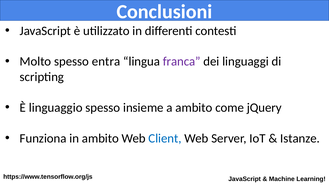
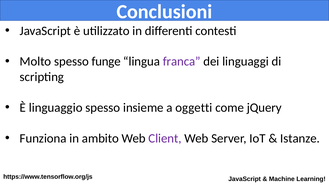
entra: entra -> funge (106, 62)
a ambito: ambito -> oggetti (194, 108)
Client colour: blue -> purple (165, 138)
